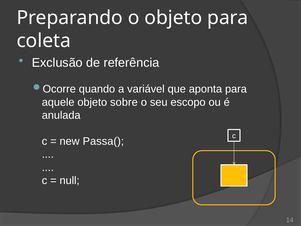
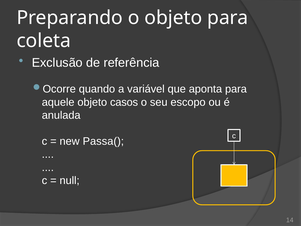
sobre: sobre -> casos (124, 102)
